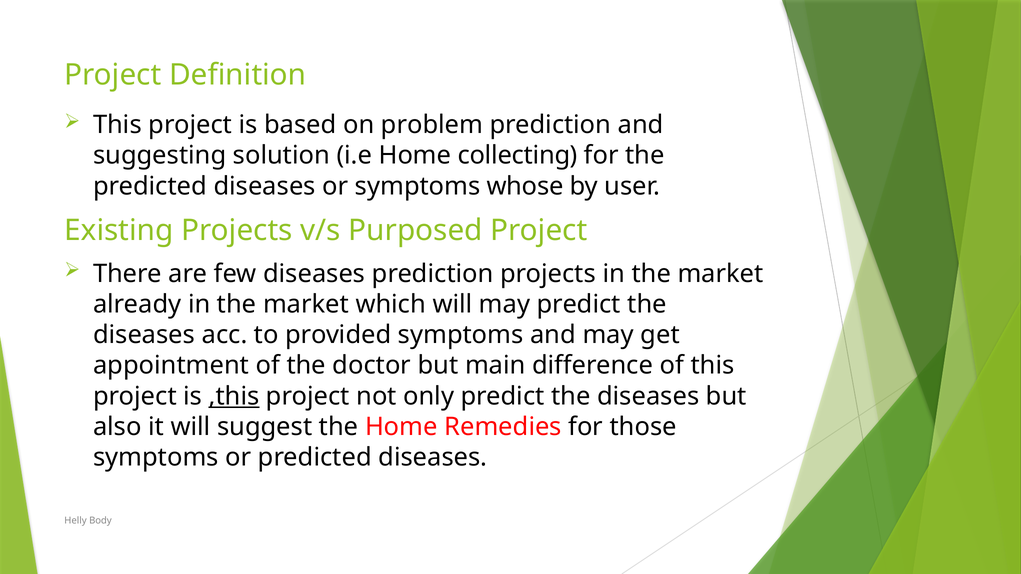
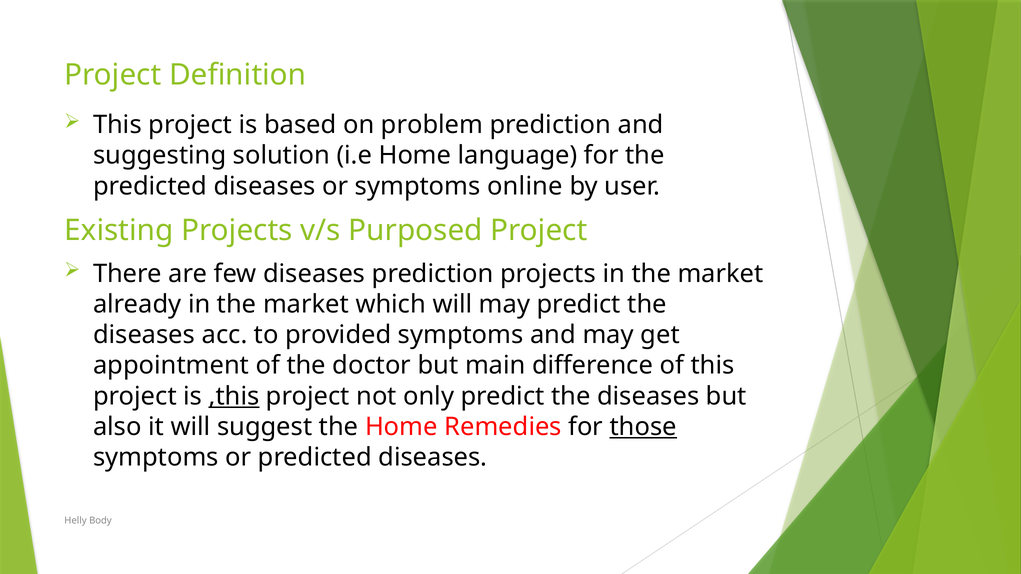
collecting: collecting -> language (518, 156)
whose: whose -> online (525, 186)
those underline: none -> present (643, 427)
